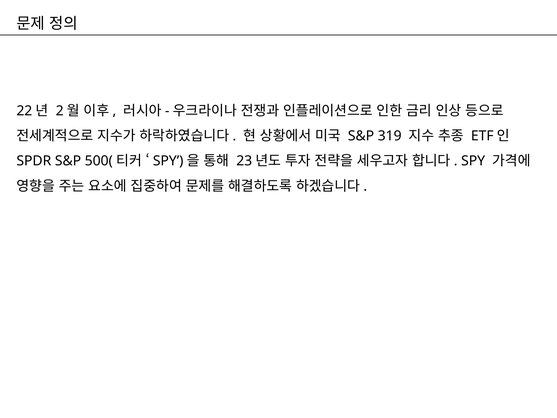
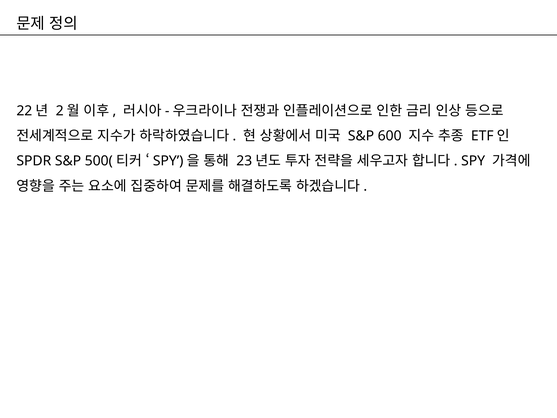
319: 319 -> 600 (390, 136)
